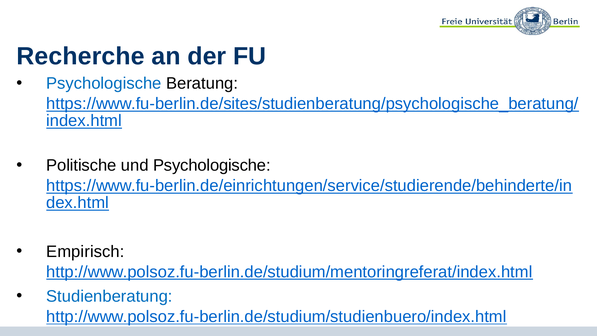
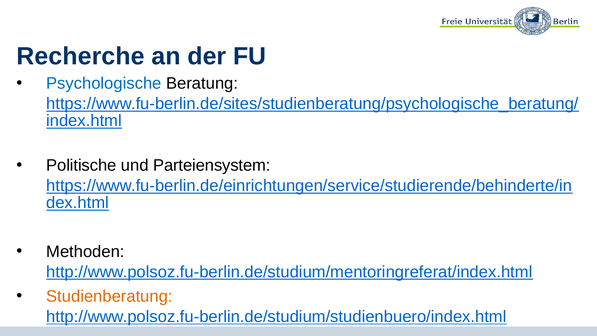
und Psychologische: Psychologische -> Parteiensystem (212, 165)
Empirisch: Empirisch -> Methoden (85, 252)
Studienberatung colour: blue -> orange (109, 296)
